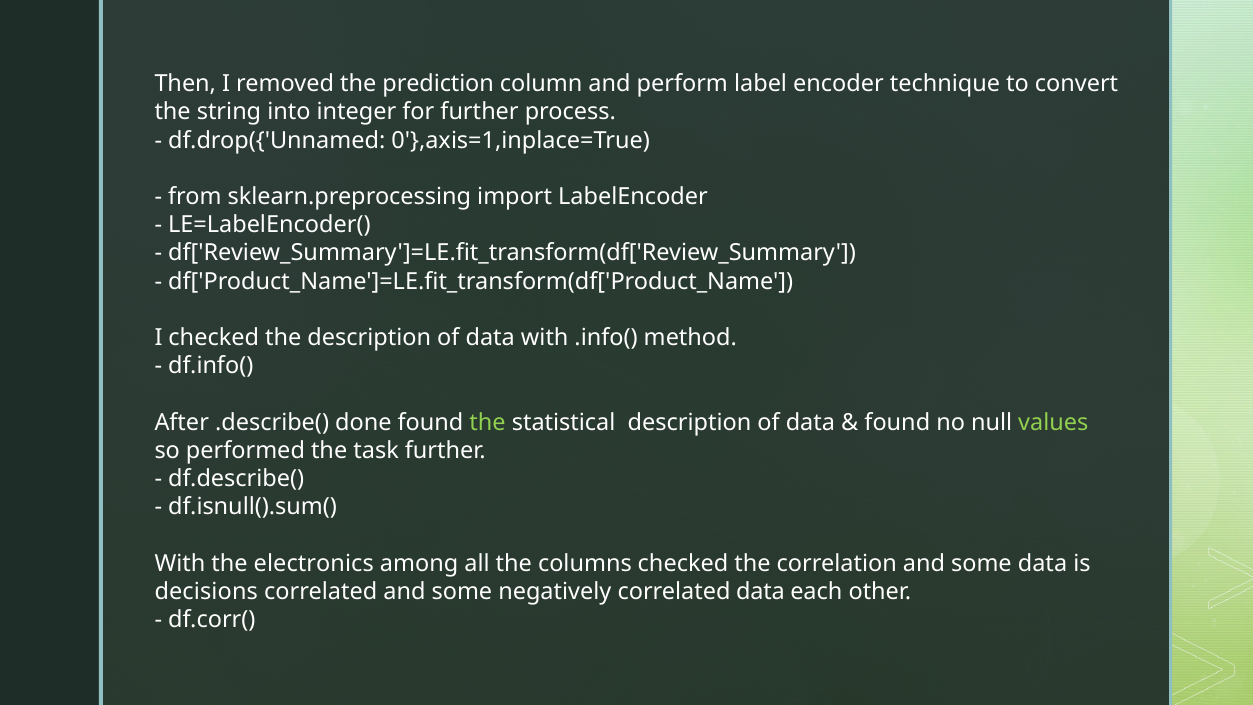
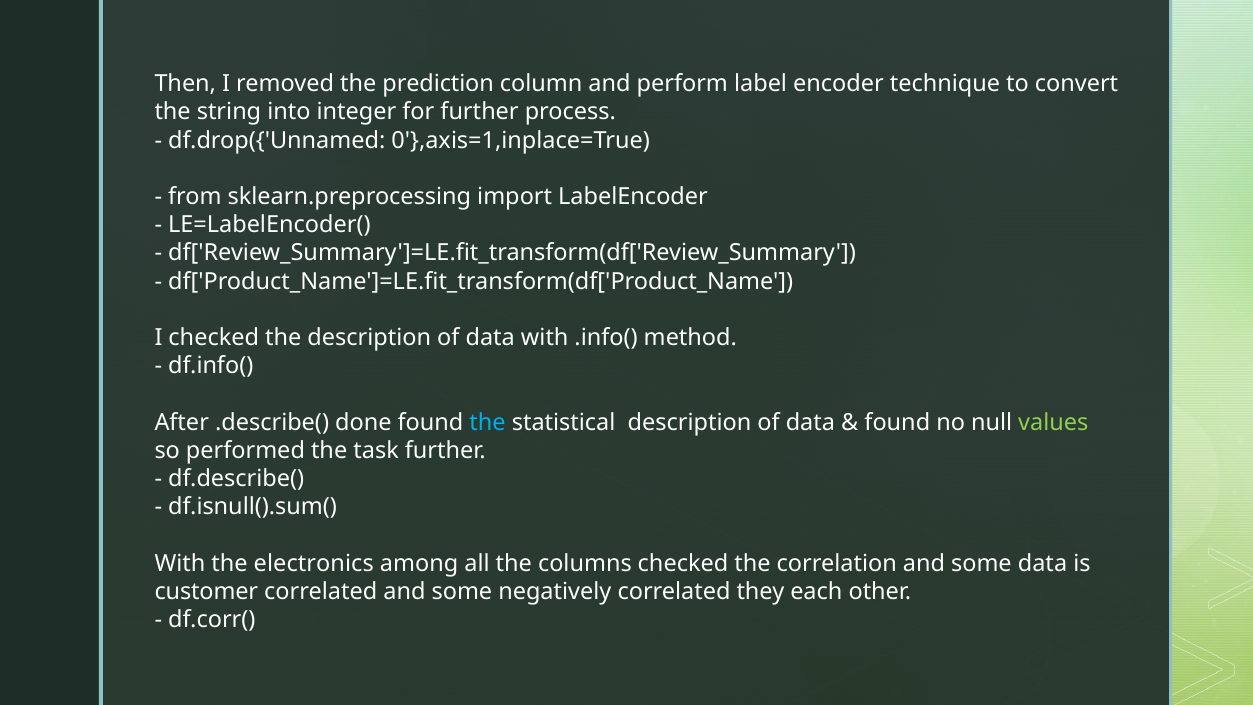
the colour: light green -> light blue (488, 422)
decisions: decisions -> customer (206, 591)
correlated data: data -> they (760, 591)
